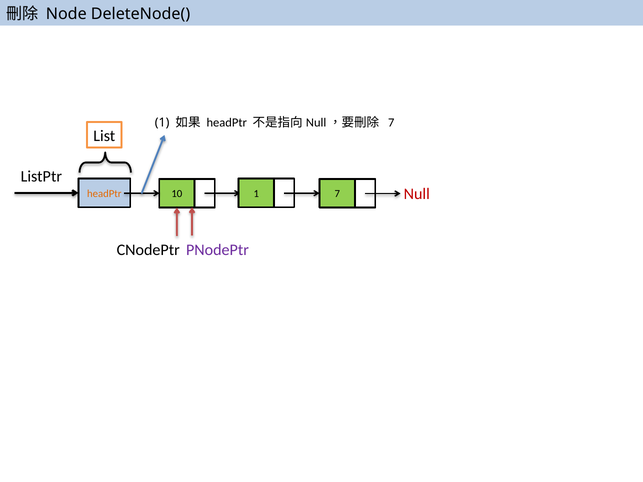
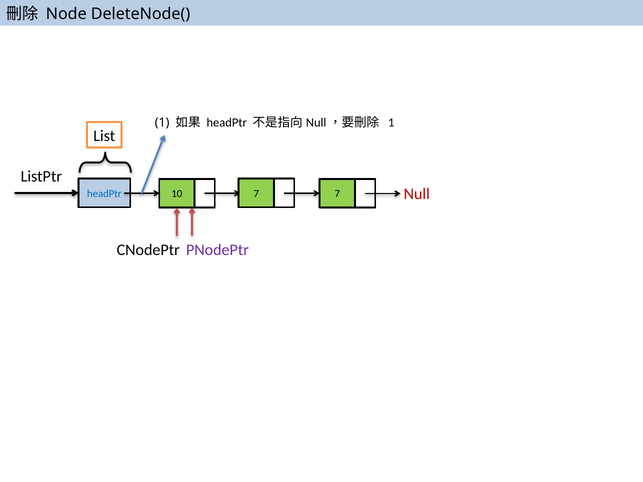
7: 7 -> 1 (391, 123)
headPtr colour: orange -> blue (104, 194)
10 1: 1 -> 7 (256, 194)
